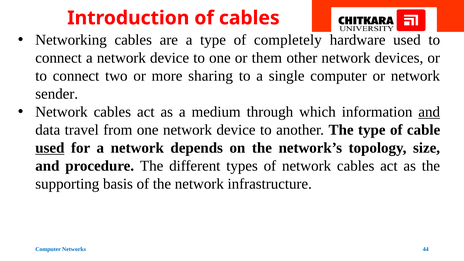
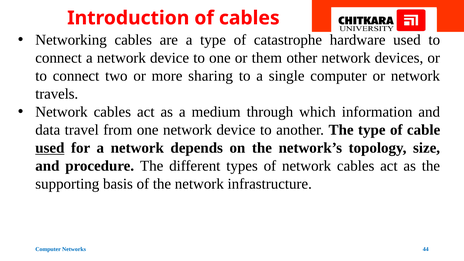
completely: completely -> catastrophe (288, 40)
sender: sender -> travels (57, 94)
and underline: present -> none (429, 112)
